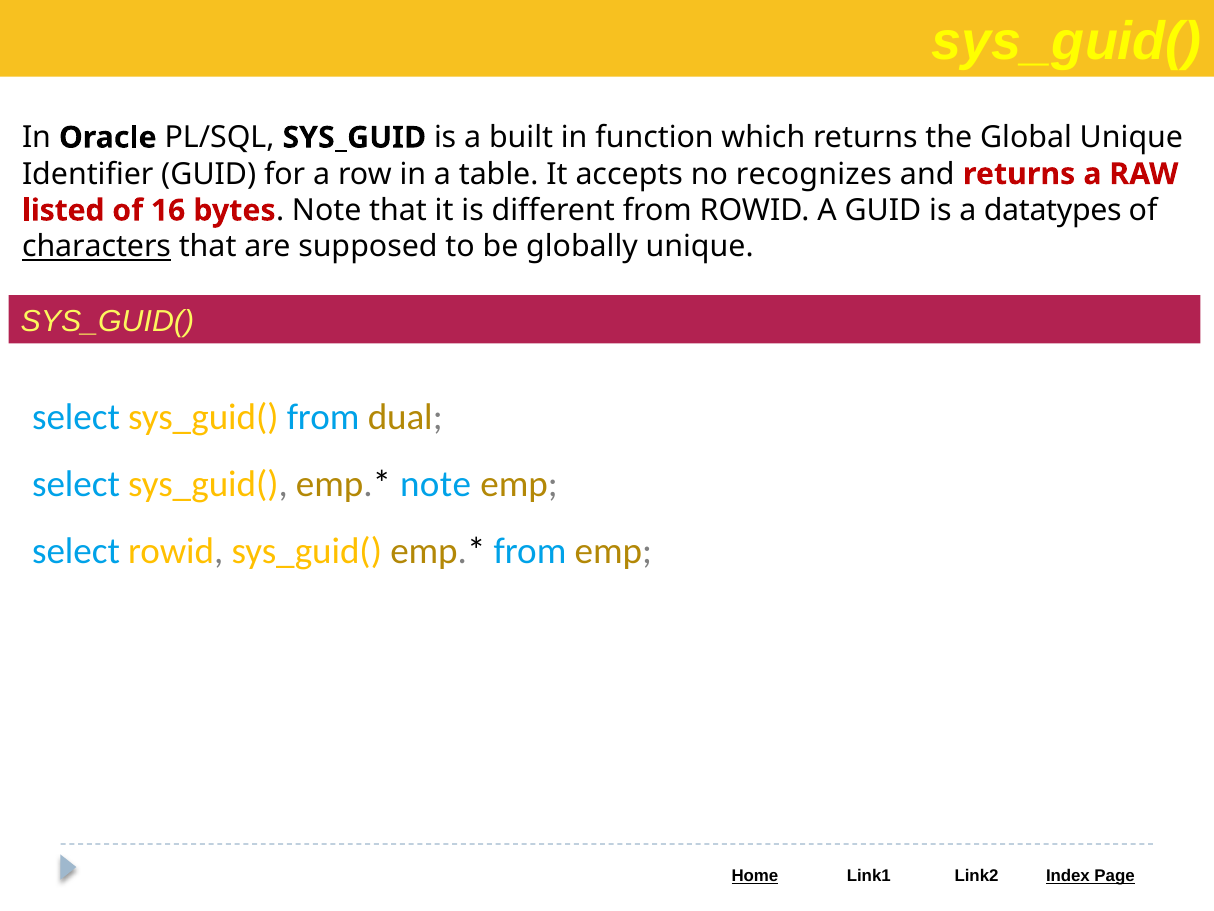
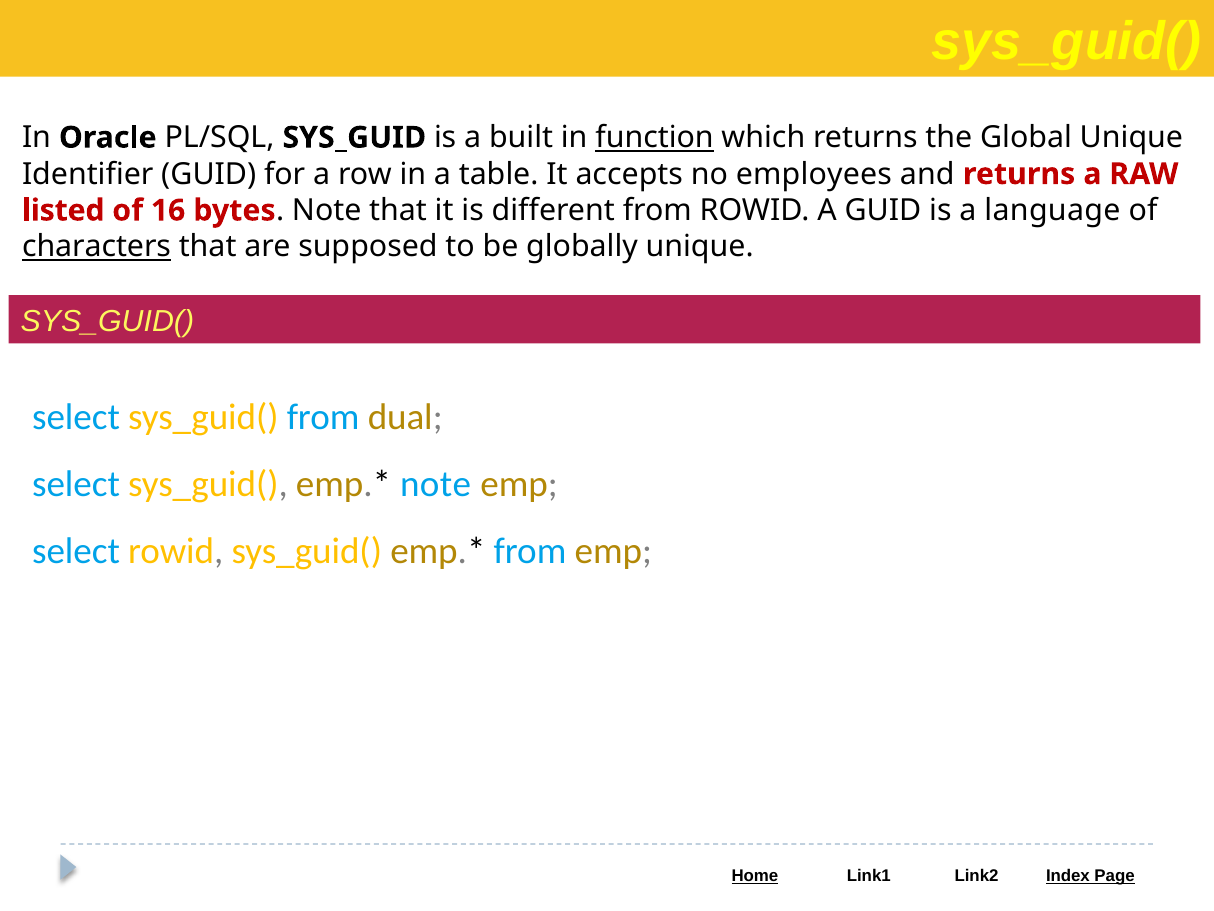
function underline: none -> present (655, 138)
recognizes: recognizes -> employees (814, 174)
datatypes: datatypes -> language (1052, 210)
